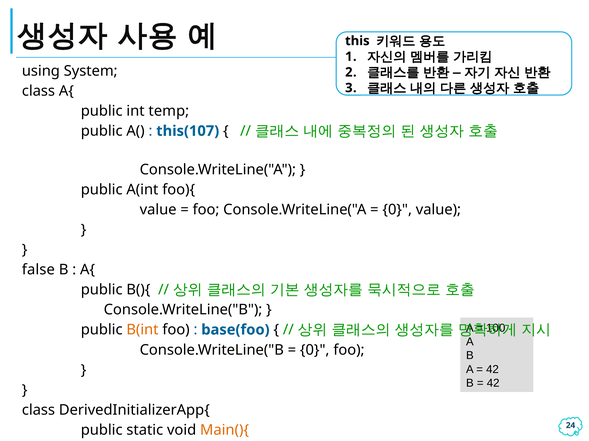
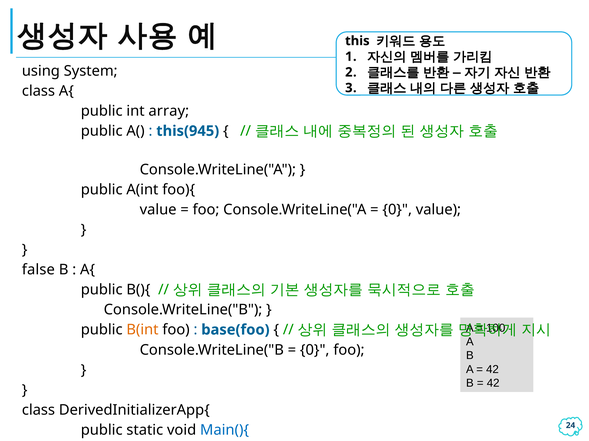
temp: temp -> array (169, 111)
this(107: this(107 -> this(945 (188, 131)
Main(){ colour: orange -> blue (225, 431)
